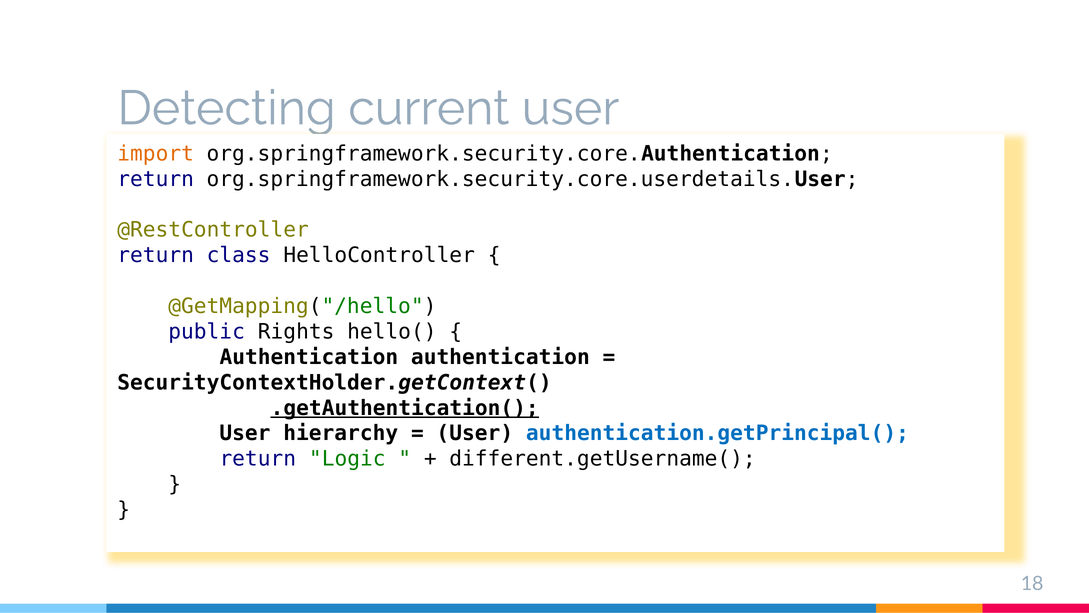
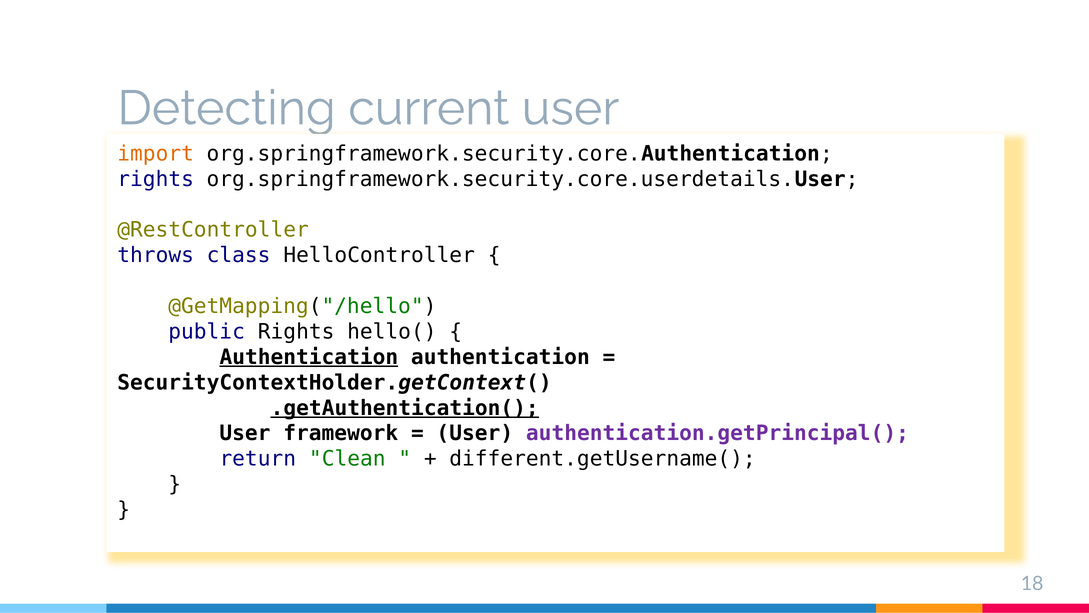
return: return -> rights (156, 179)
return: return -> throws (156, 255)
Authentication underline: none -> present (309, 357)
hierarchy: hierarchy -> framework (341, 433)
authentication.getPrincipal( colour: blue -> purple (717, 433)
Logic: Logic -> Clean (347, 459)
